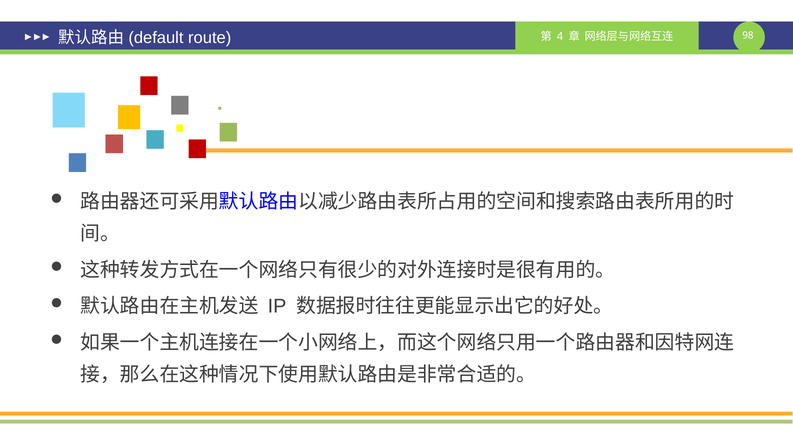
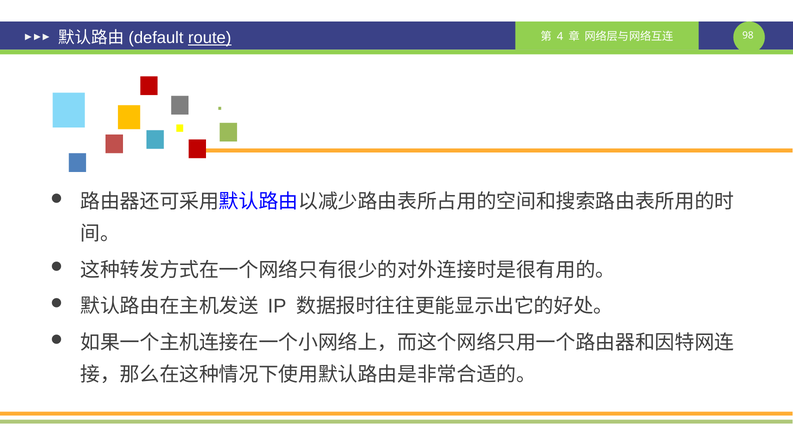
route underline: none -> present (210, 38)
